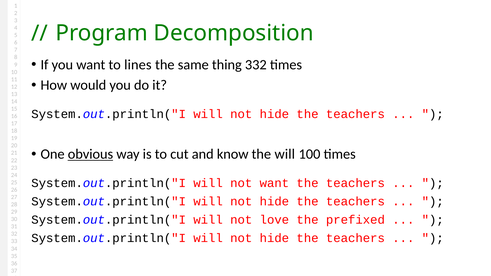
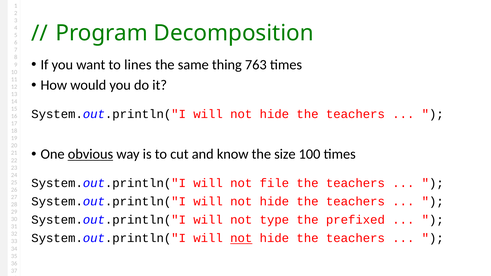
332: 332 -> 763 (256, 65)
the will: will -> size (285, 154)
not want: want -> file (274, 183)
love: love -> type (274, 220)
not underline: none -> present (241, 238)
